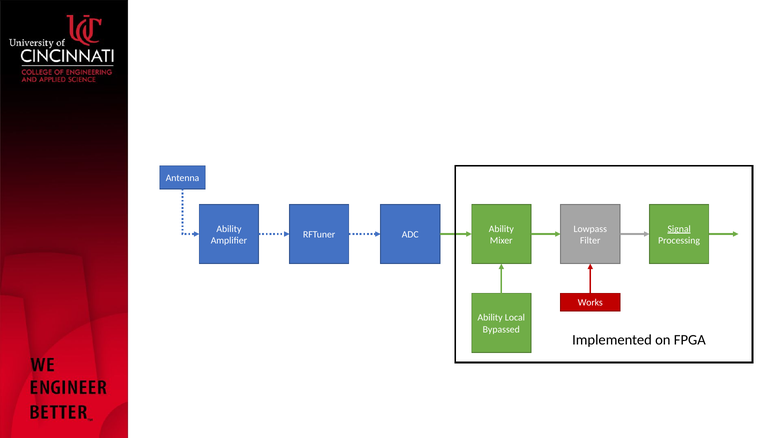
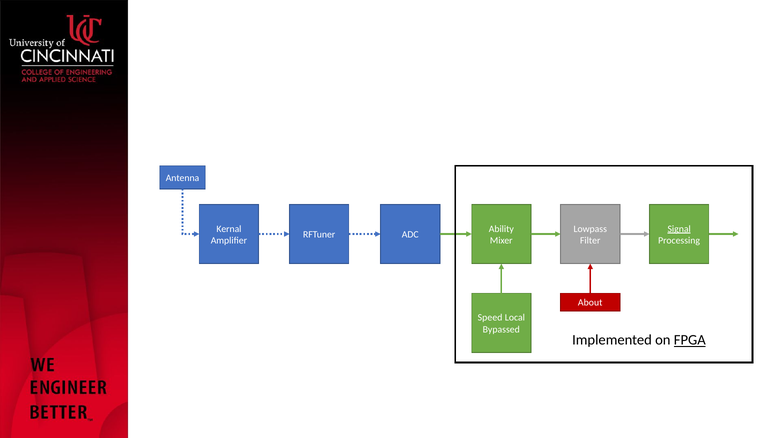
Ability: Ability -> Kernal (229, 229)
Works: Works -> About (590, 303)
Ability: Ability -> Speed (490, 318)
FPGA underline: none -> present (690, 340)
